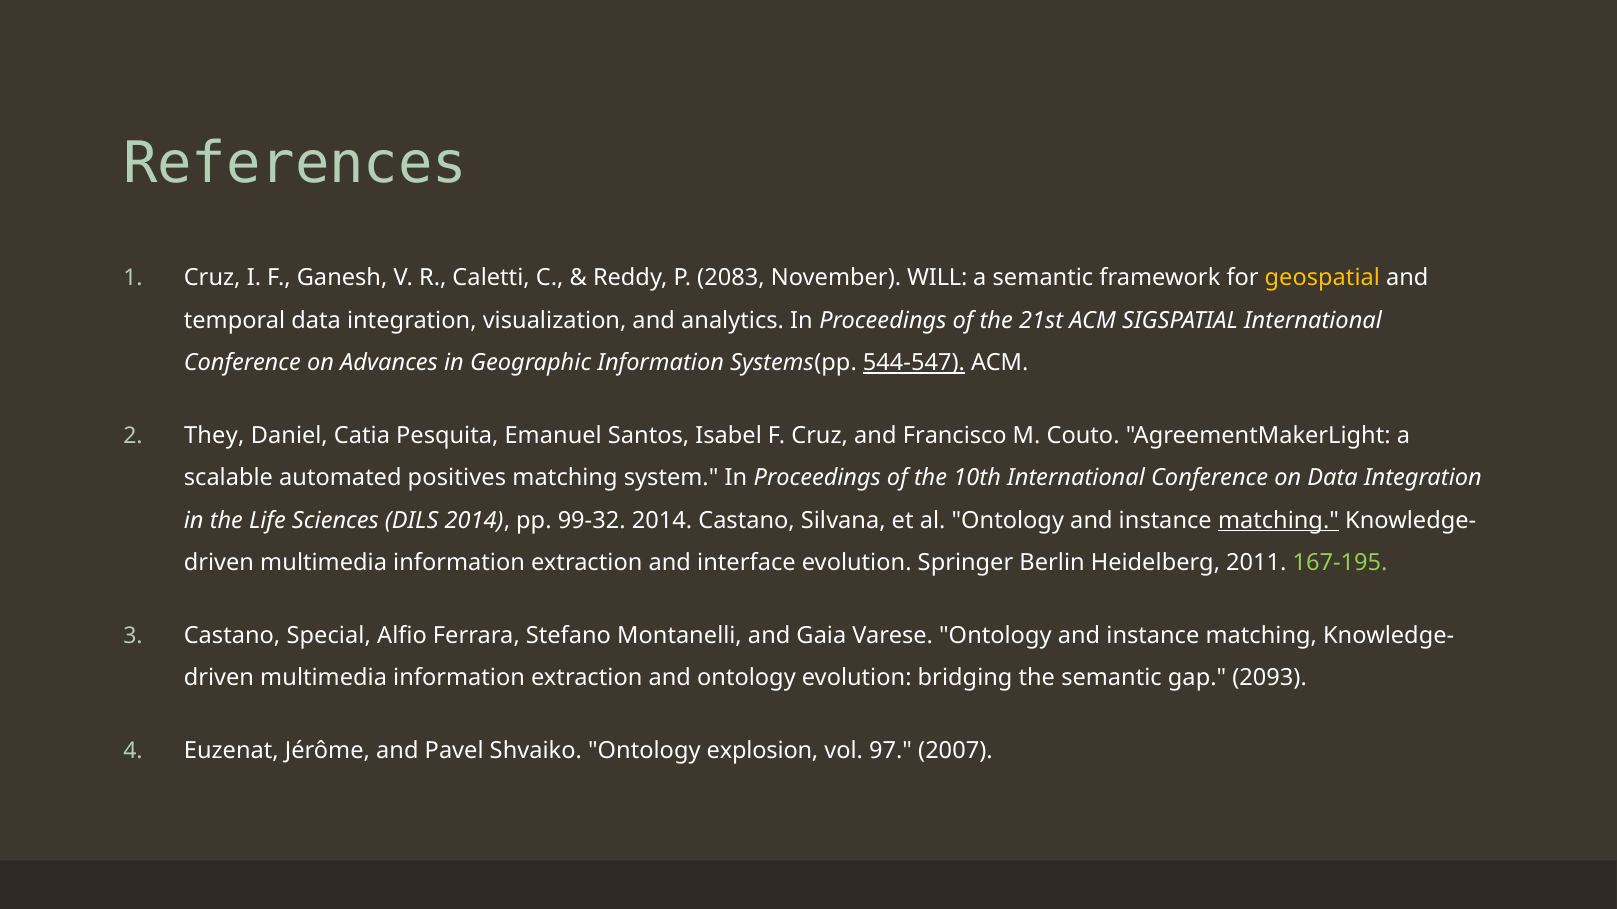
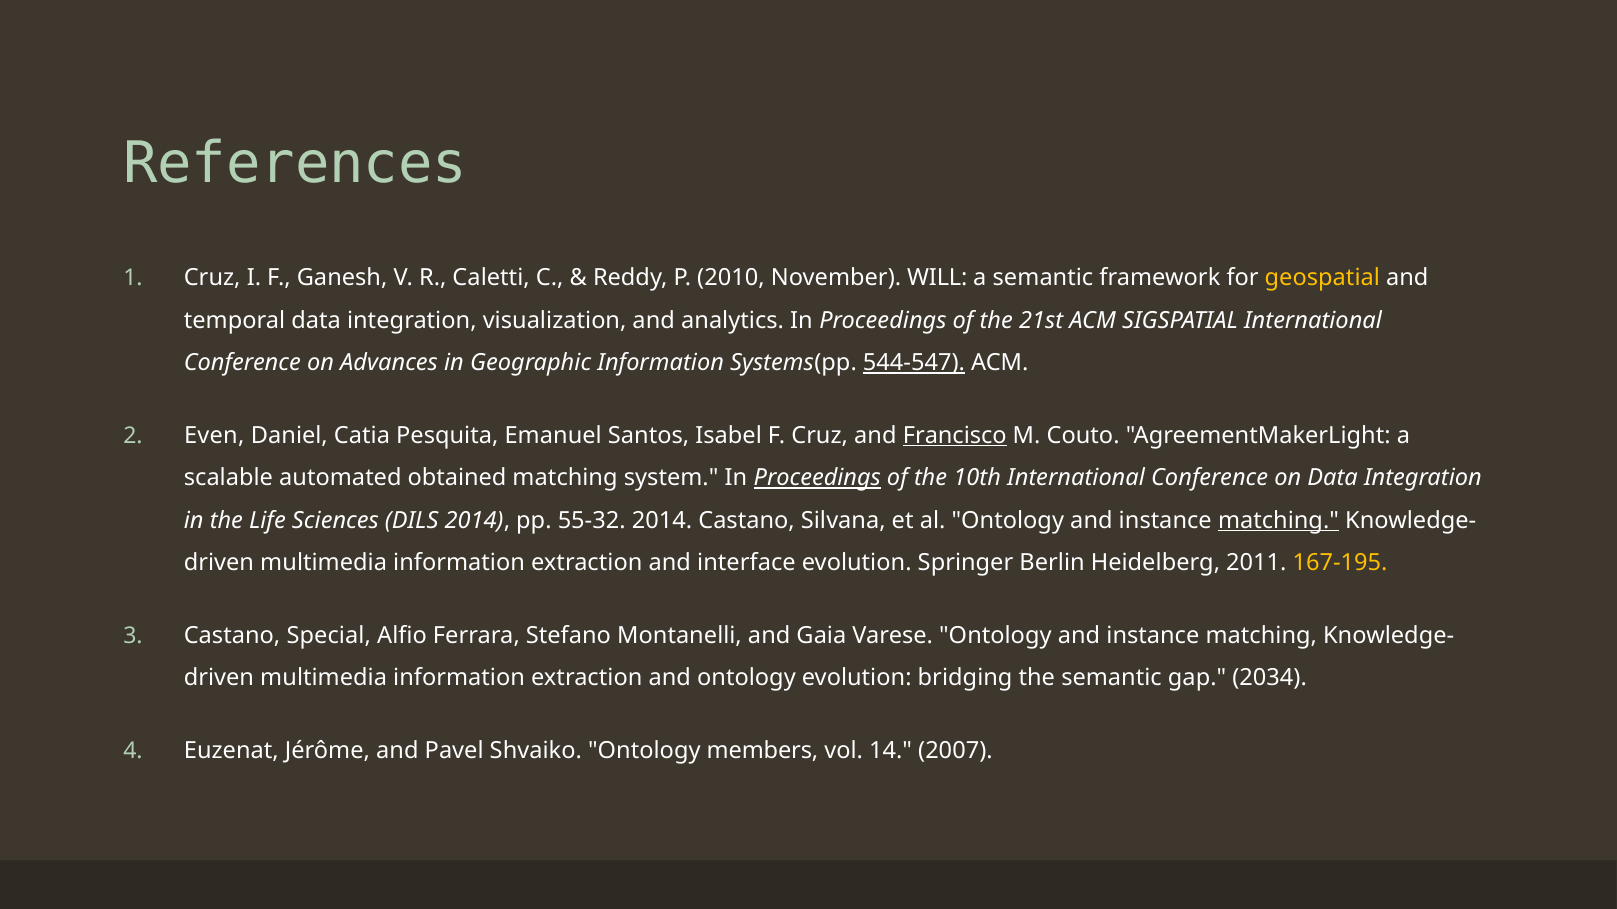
2083: 2083 -> 2010 (731, 278)
They: They -> Even (214, 436)
Francisco underline: none -> present (955, 436)
positives: positives -> obtained (457, 478)
Proceedings underline: none -> present (817, 478)
99-32: 99-32 -> 55-32 (592, 521)
167-195 colour: light green -> yellow (1340, 563)
2093: 2093 -> 2034 (1270, 678)
explosion: explosion -> members (763, 751)
97: 97 -> 14 (891, 751)
